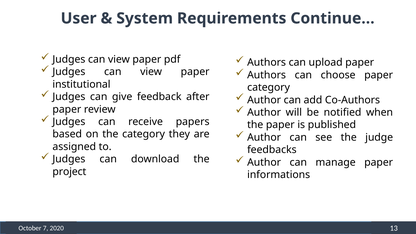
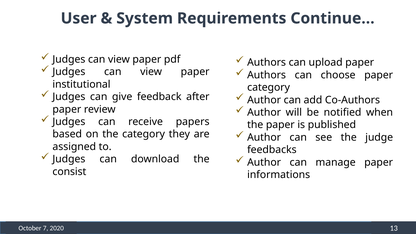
project: project -> consist (69, 172)
